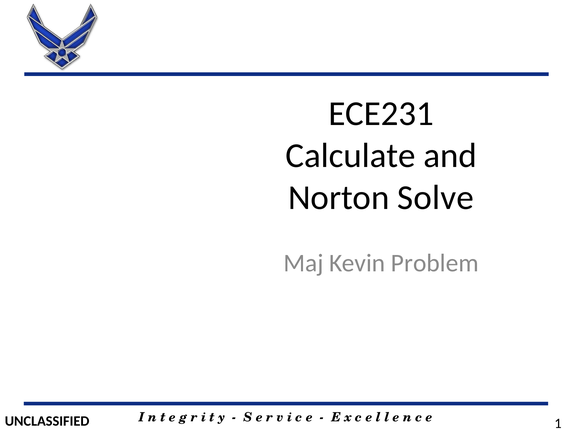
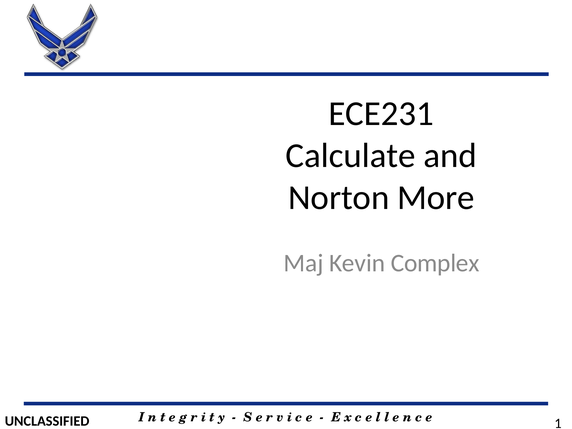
Solve: Solve -> More (436, 197)
Problem: Problem -> Complex (435, 263)
